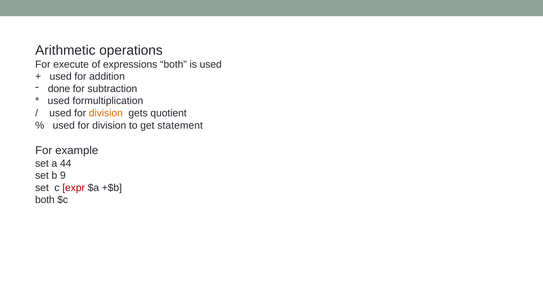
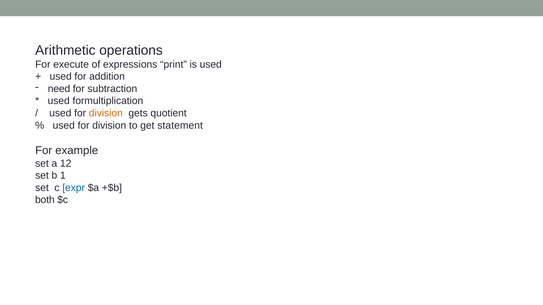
expressions both: both -> print (173, 64)
done: done -> need (59, 89)
44: 44 -> 12 (66, 164)
9: 9 -> 1 (63, 176)
expr colour: red -> blue (74, 188)
